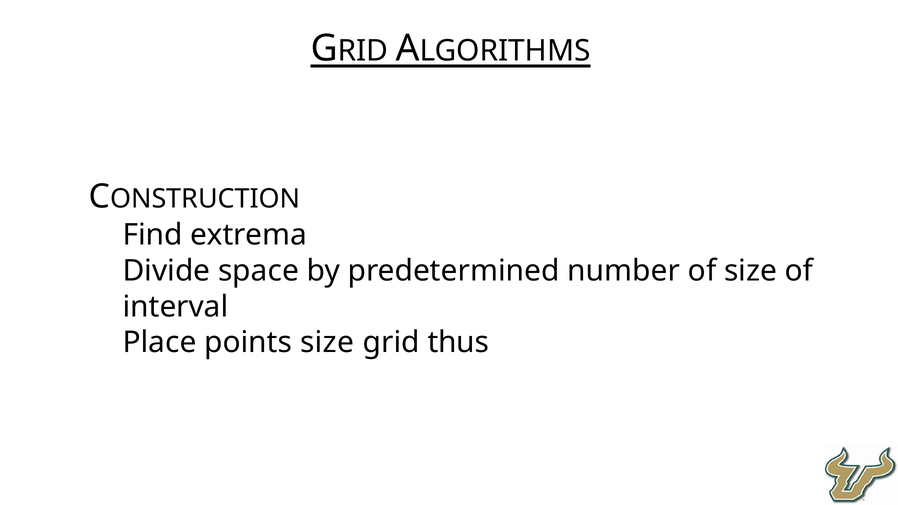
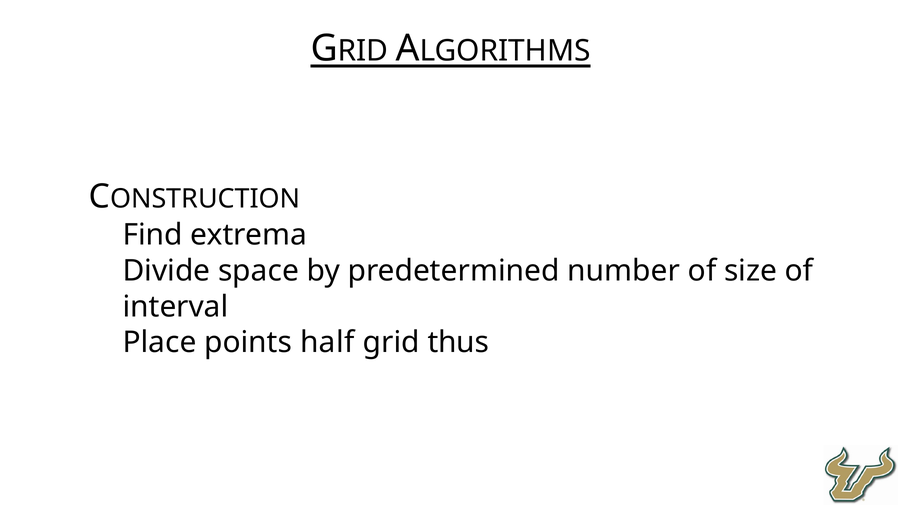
points size: size -> half (327, 343)
